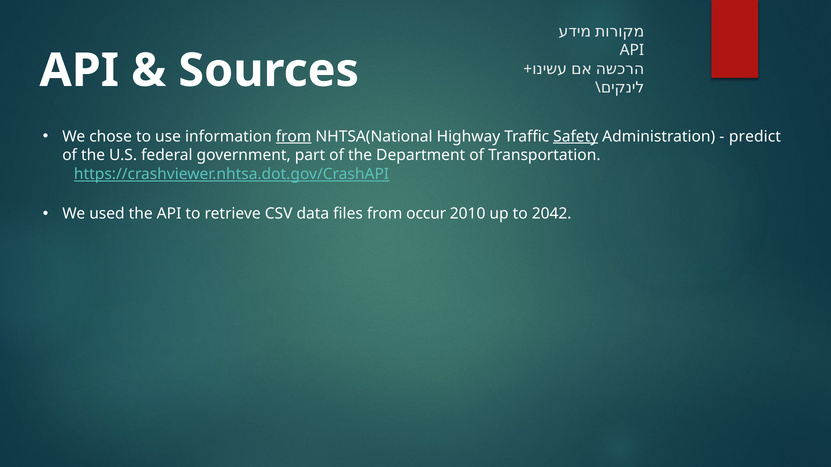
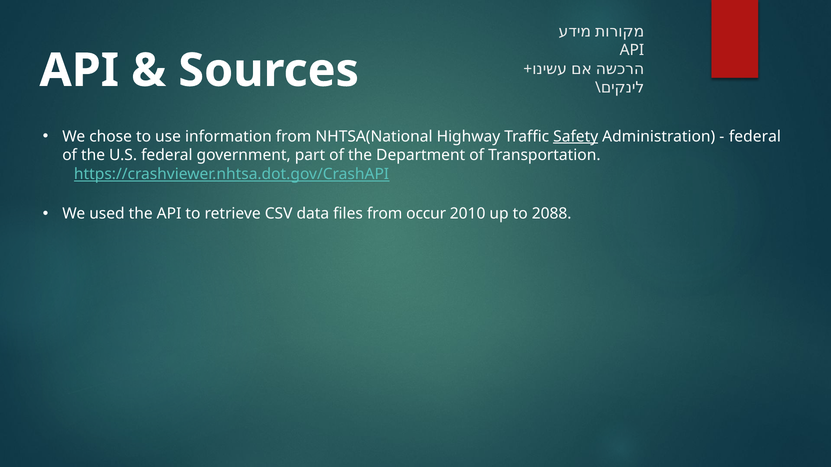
from underline: present -> none (294, 137)
predict: predict -> federal (755, 137)
2042: 2042 -> 2088 (552, 214)
